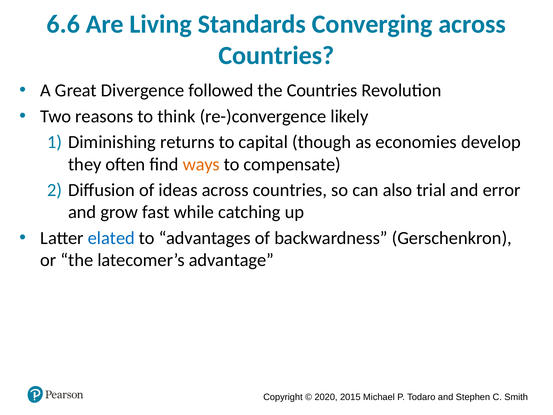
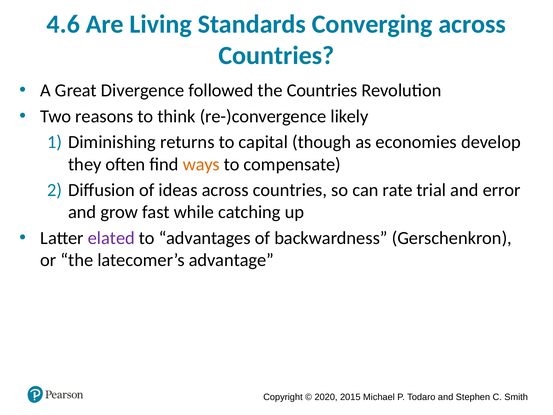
6.6: 6.6 -> 4.6 (63, 24)
also: also -> rate (398, 190)
elated colour: blue -> purple (111, 238)
